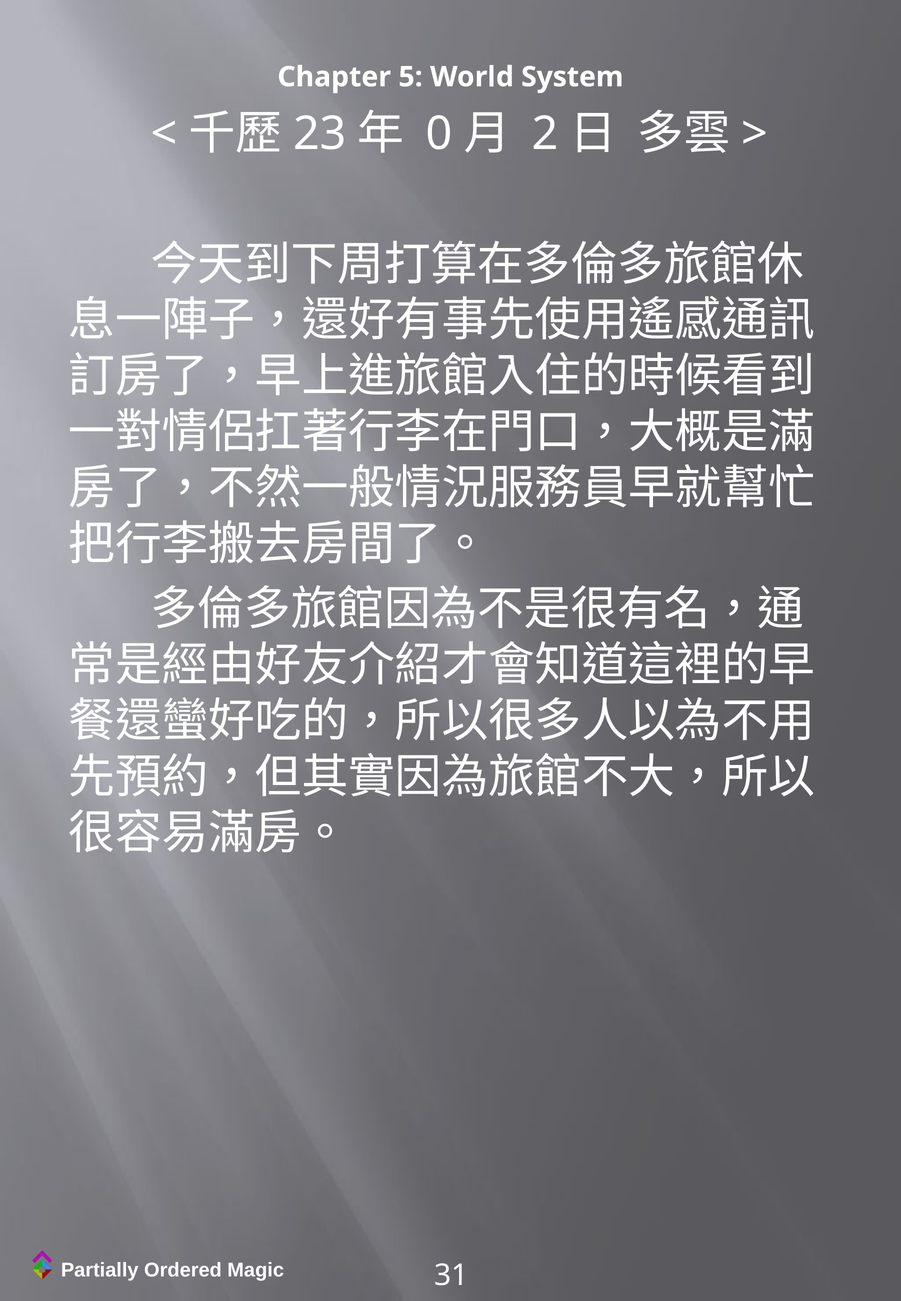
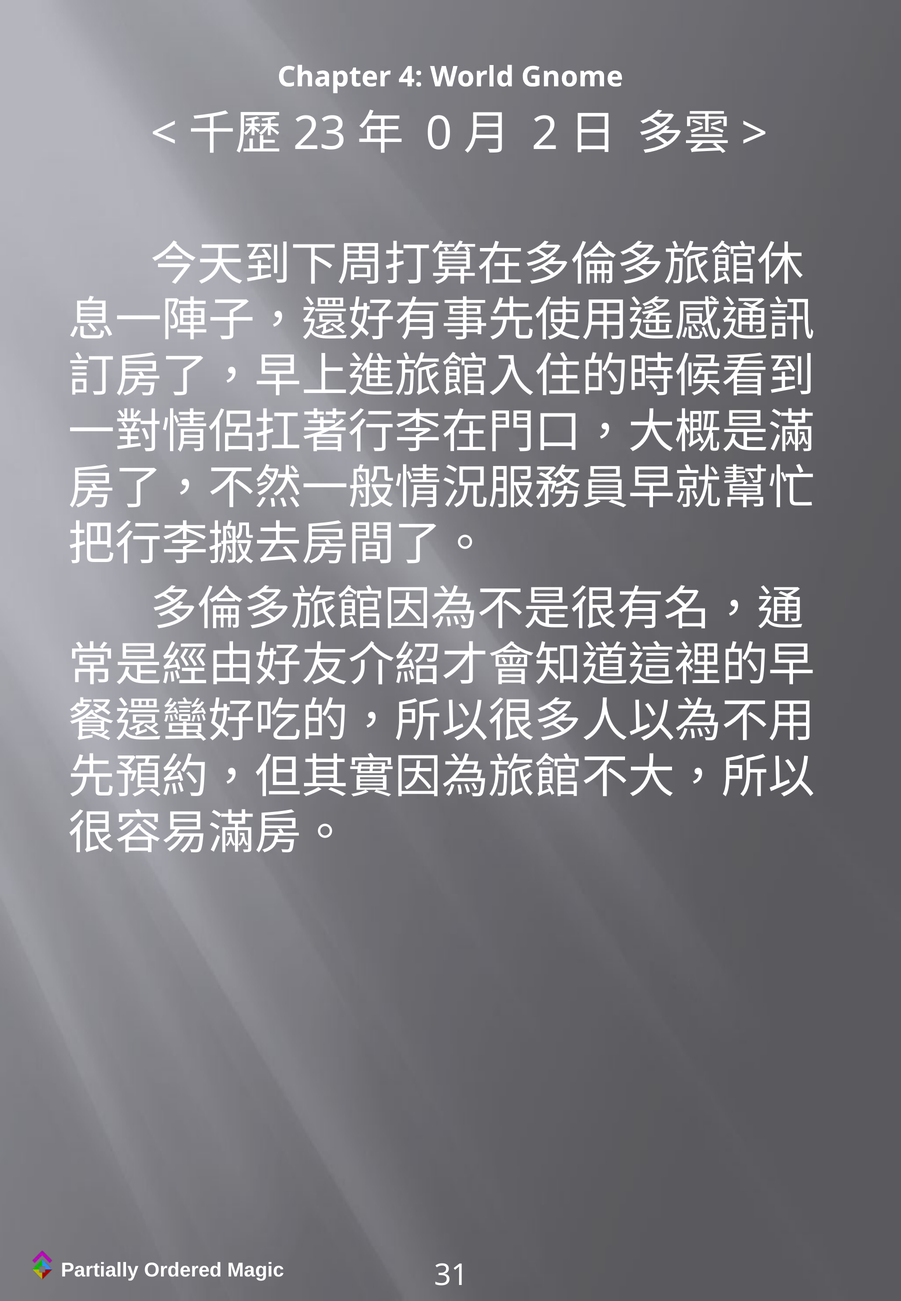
5: 5 -> 4 (411, 77)
System: System -> Gnome (572, 77)
